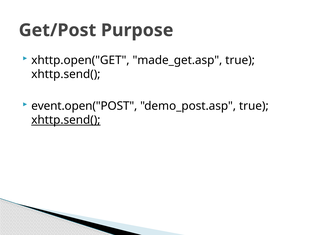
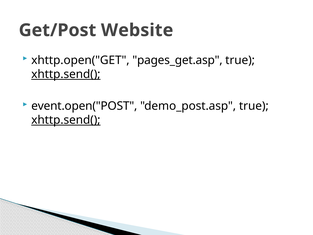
Purpose: Purpose -> Website (137, 30)
made_get.asp: made_get.asp -> pages_get.asp (177, 60)
xhttp.send( underline: none -> present (66, 74)
